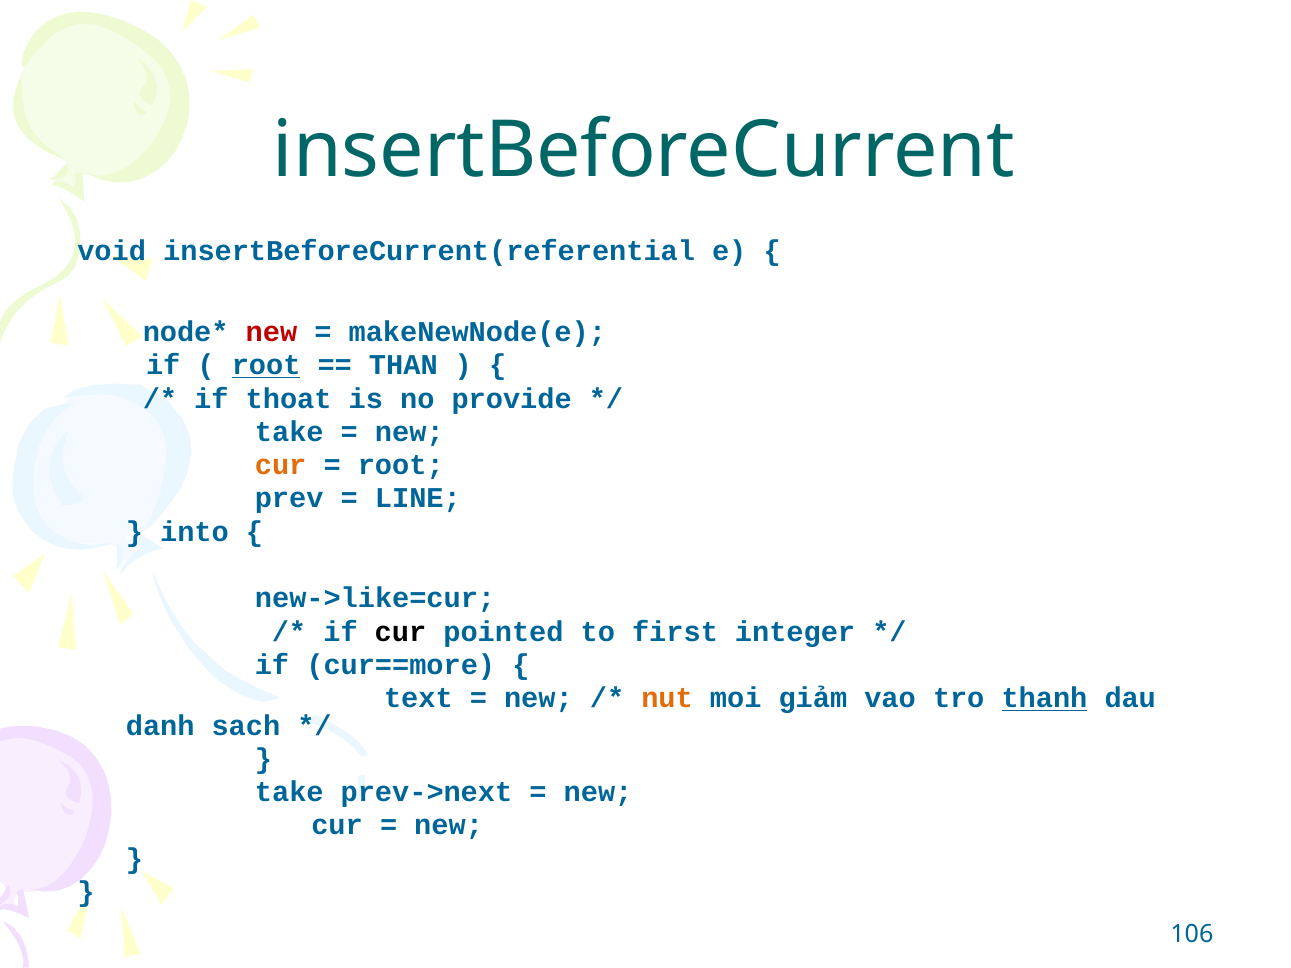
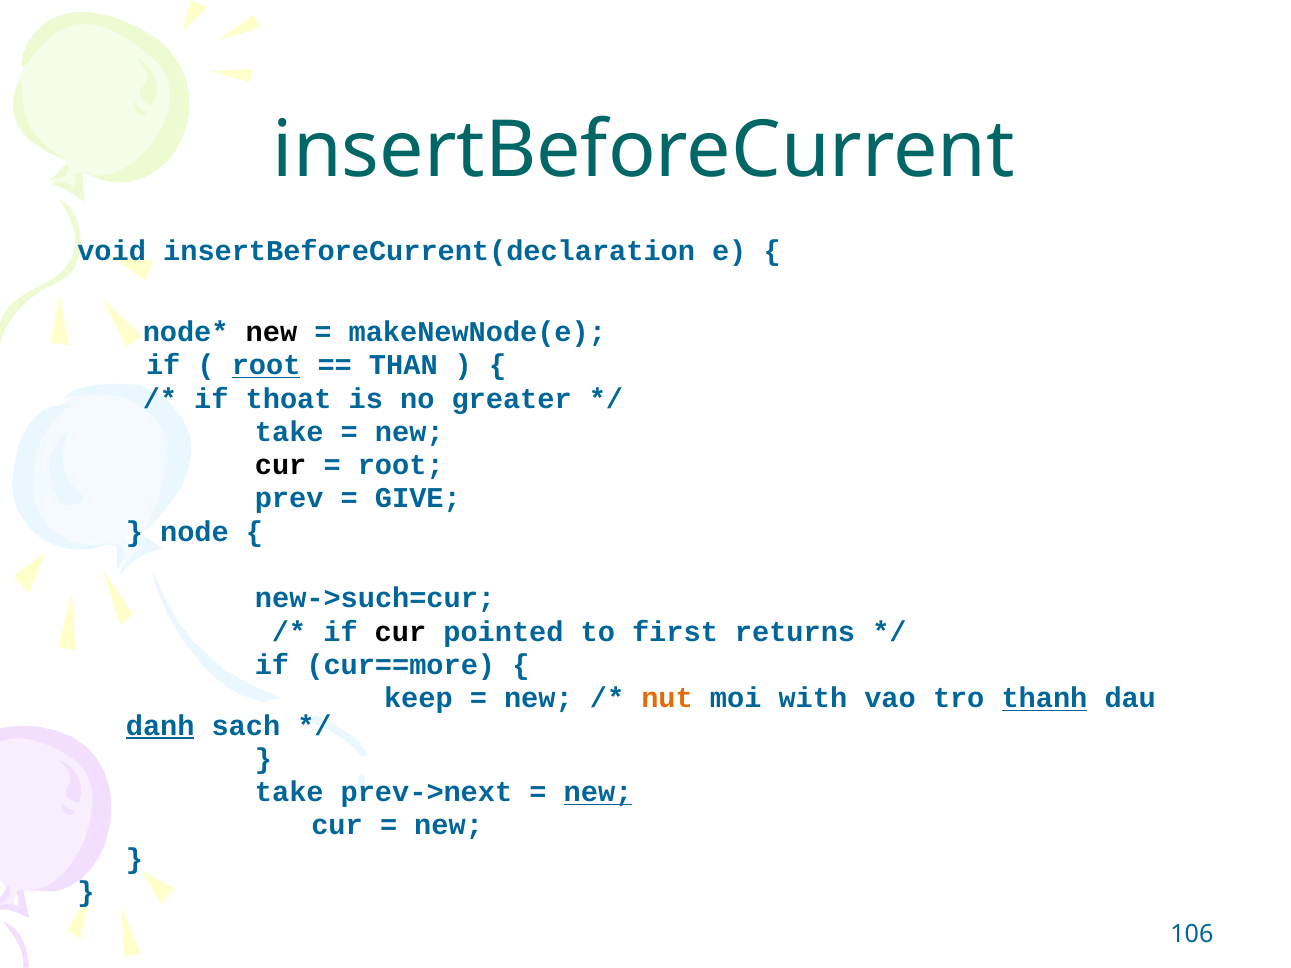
insertBeforeCurrent(referential: insertBeforeCurrent(referential -> insertBeforeCurrent(declaration (429, 252)
new colour: red -> black (271, 332)
provide: provide -> greater (512, 399)
cur colour: orange -> black (281, 465)
LINE: LINE -> GIVE (418, 499)
into: into -> node (194, 532)
new->like=cur: new->like=cur -> new->such=cur (375, 598)
integer: integer -> returns (795, 632)
text: text -> keep (418, 698)
giảm: giảm -> with (813, 698)
danh underline: none -> present (160, 726)
new underline: none -> present (598, 792)
